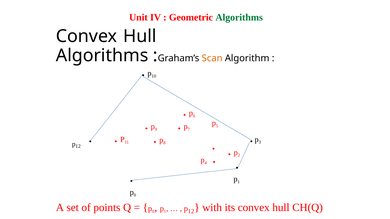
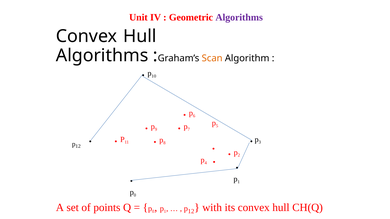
Algorithms colour: green -> purple (239, 18)
